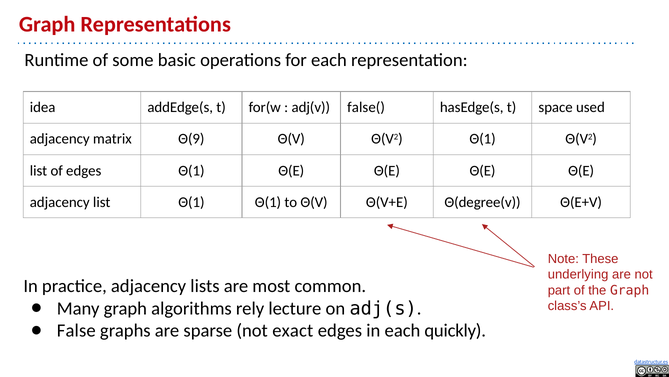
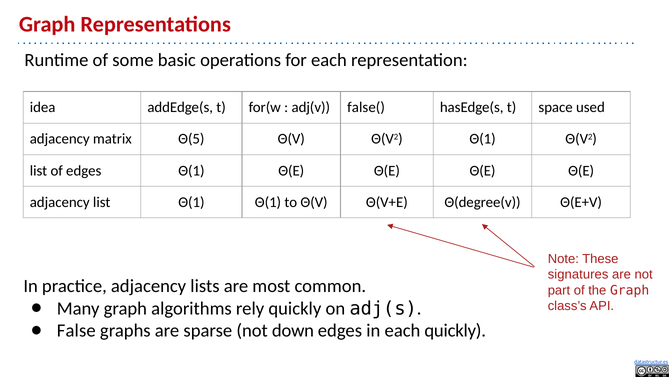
Θ(9: Θ(9 -> Θ(5 (191, 139)
underlying: underlying -> signatures (578, 274)
rely lecture: lecture -> quickly (295, 308)
exact: exact -> down (293, 330)
